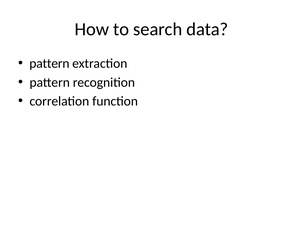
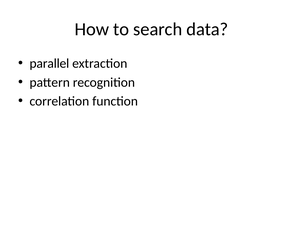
pattern: pattern -> parallel (49, 64)
